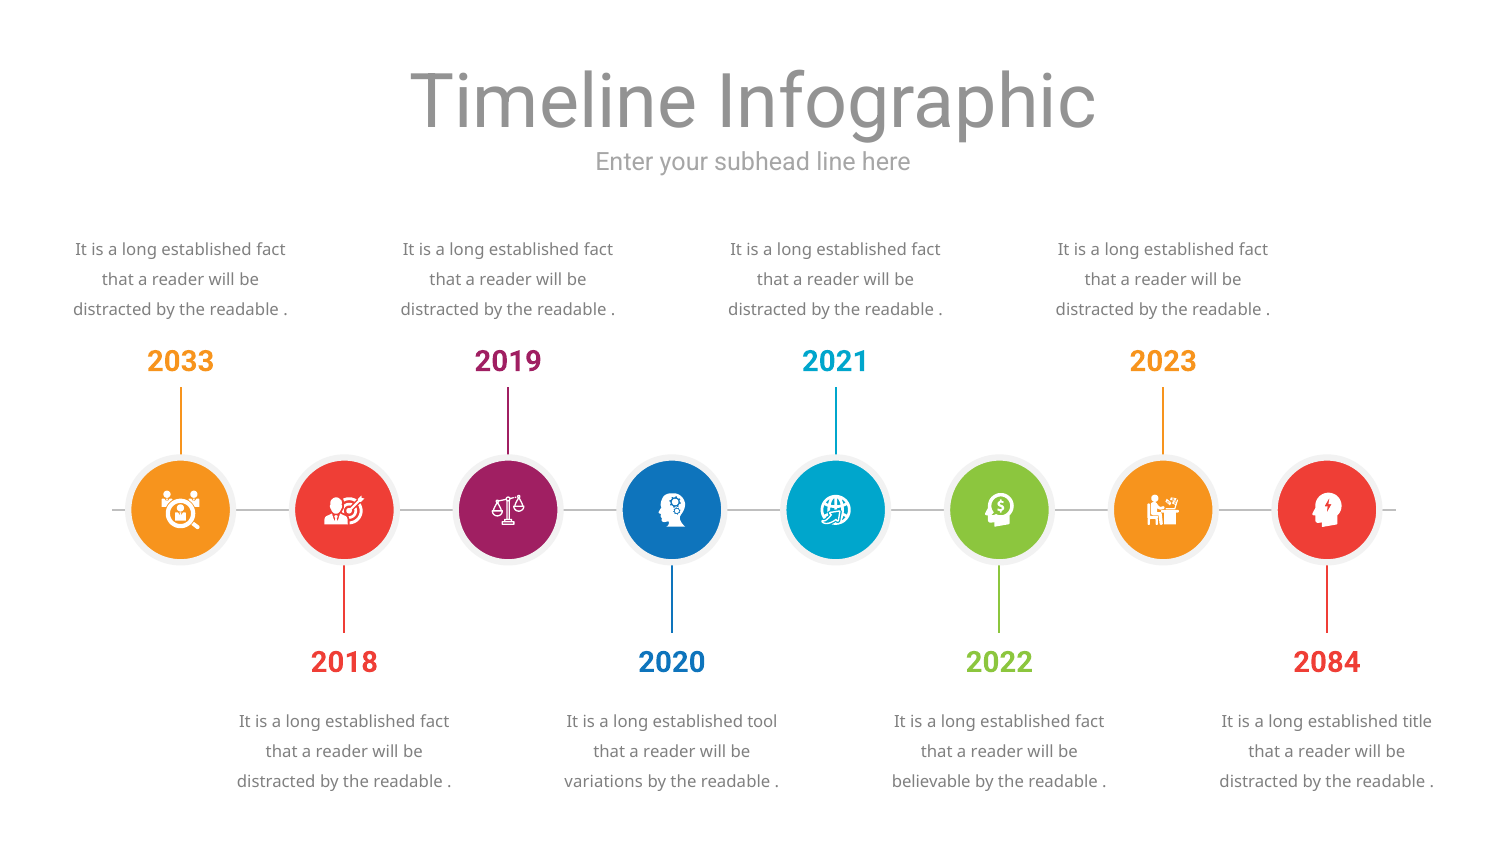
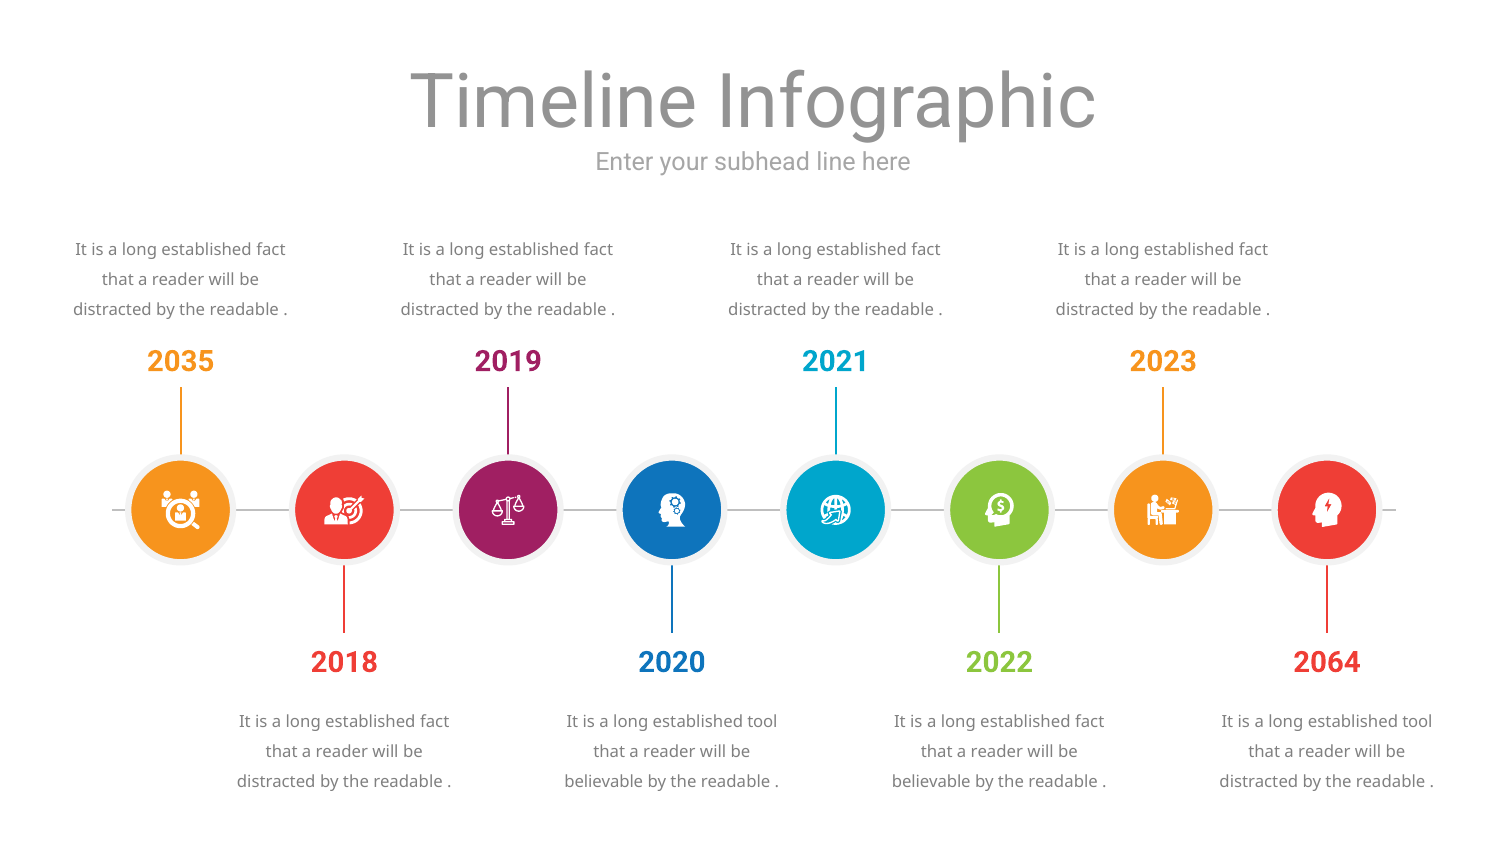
2033: 2033 -> 2035 (181, 361)
2084: 2084 -> 2064 (1327, 662)
title: title -> tool (1417, 722)
variations: variations -> believable (604, 782)
